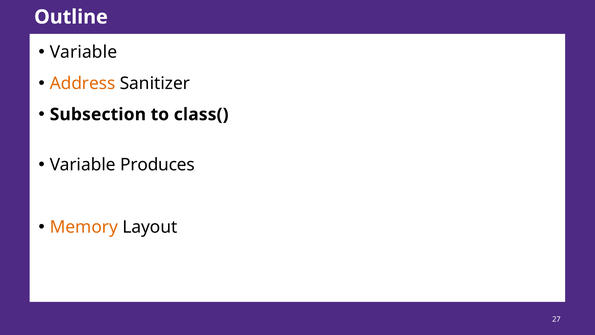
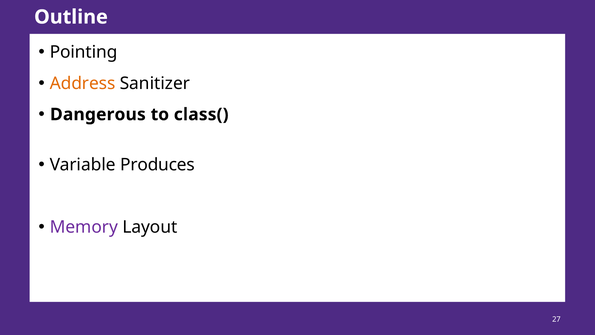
Variable: Variable -> Pointing (84, 52)
Subsection: Subsection -> Dangerous (98, 114)
Memory colour: orange -> purple (84, 227)
